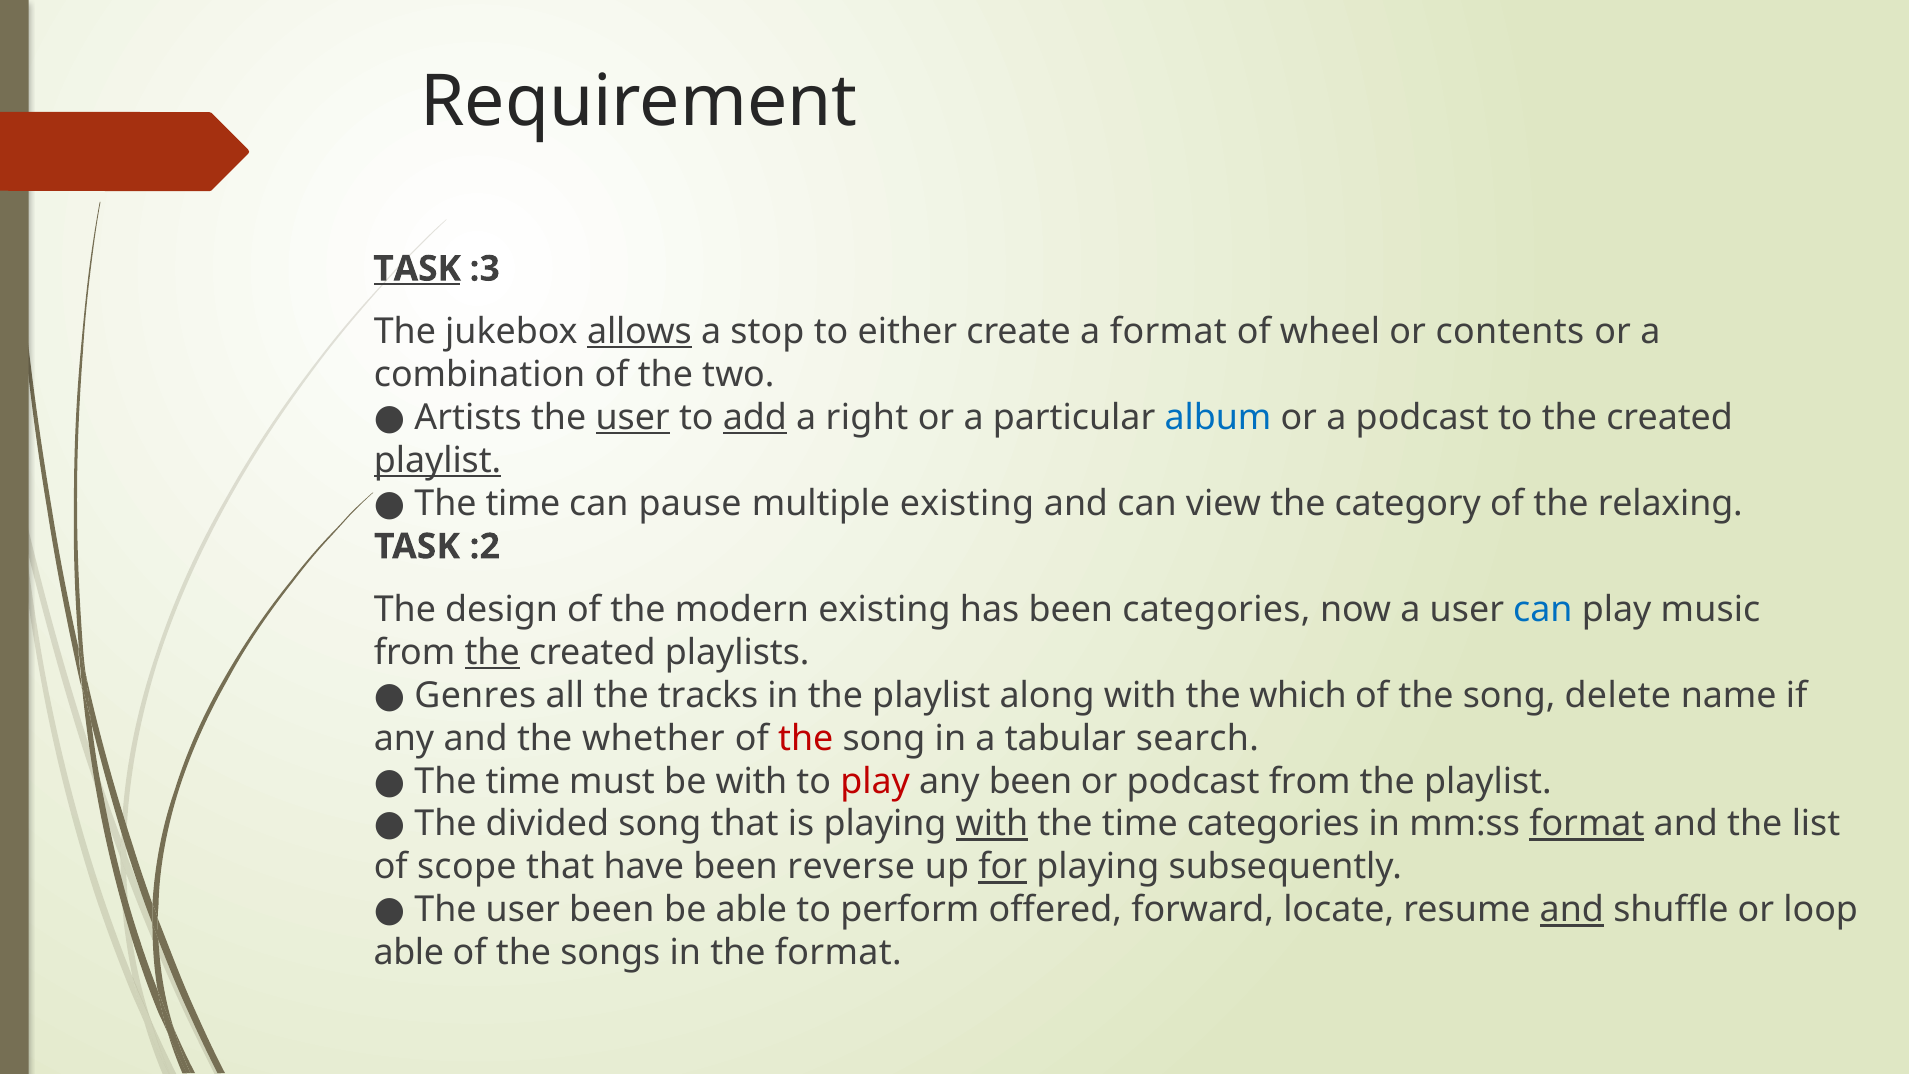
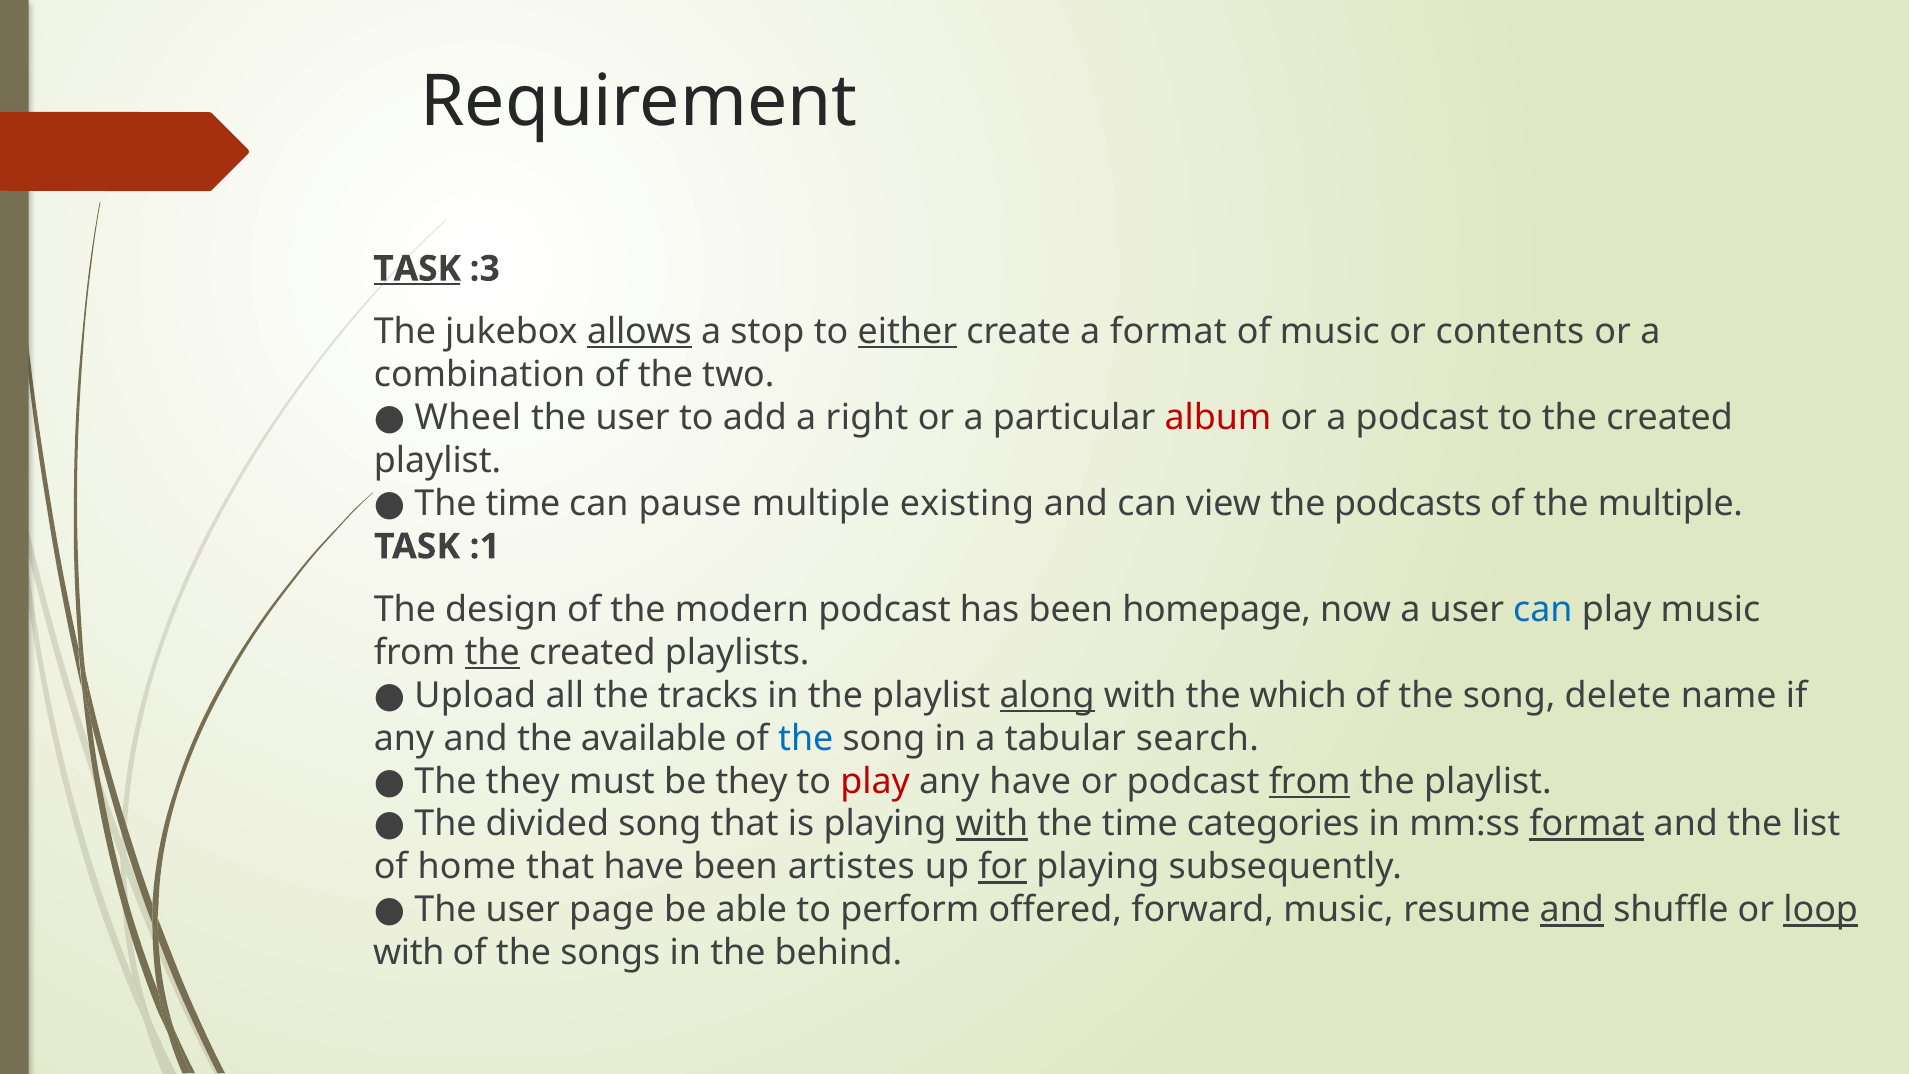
either underline: none -> present (907, 332)
of wheel: wheel -> music (1330, 332)
Artists: Artists -> Wheel (468, 418)
user underline: present -> none (633, 418)
add underline: present -> none (755, 418)
album colour: blue -> red (1218, 418)
playlist underline: present -> none (438, 460)
category: category -> podcasts (1408, 503)
the relaxing: relaxing -> multiple (1670, 503)
:2: :2 -> :1 (485, 546)
modern existing: existing -> podcast (885, 609)
been categories: categories -> homepage (1217, 609)
Genres: Genres -> Upload (475, 695)
along underline: none -> present (1047, 695)
whether: whether -> available (654, 738)
the colour: red -> blue (806, 738)
time: time -> they (523, 781)
be with: with -> they (752, 781)
any been: been -> have (1030, 781)
from underline: none -> present (1310, 781)
scope: scope -> home (467, 867)
reverse: reverse -> artistes (851, 867)
user been: been -> page (612, 910)
forward locate: locate -> music (1339, 910)
loop underline: none -> present (1821, 910)
able: able -> with (409, 953)
the format: format -> behind (838, 953)
